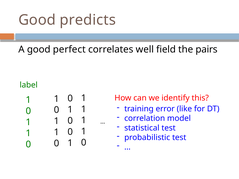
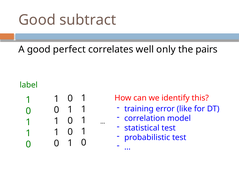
predicts: predicts -> subtract (88, 20)
field: field -> only (166, 49)
